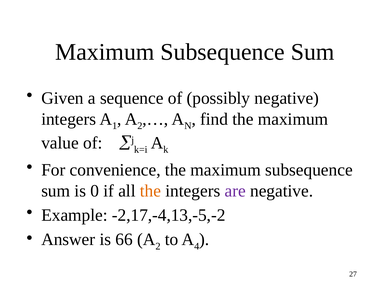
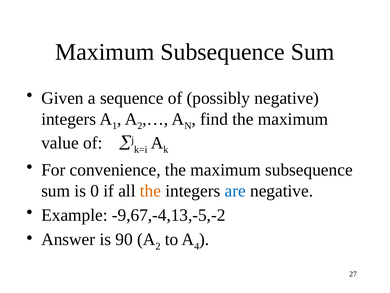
are colour: purple -> blue (235, 190)
-2,17,-4,13,-5,-2: -2,17,-4,13,-5,-2 -> -9,67,-4,13,-5,-2 (169, 215)
66: 66 -> 90 (124, 239)
